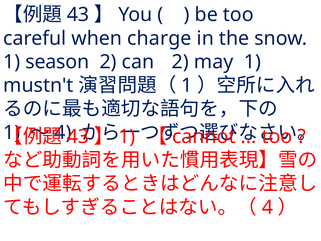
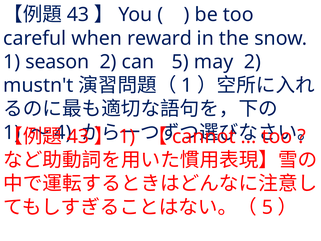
charge: charge -> reward (159, 38)
can 2: 2 -> 5 (180, 62)
may 1: 1 -> 2 (253, 62)
4: 4 -> 5 (267, 207)
